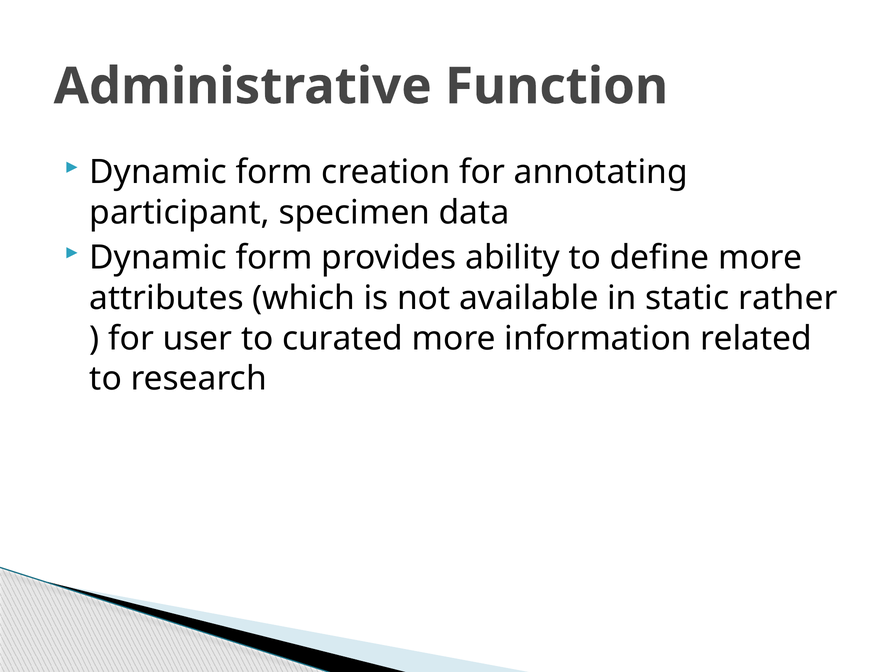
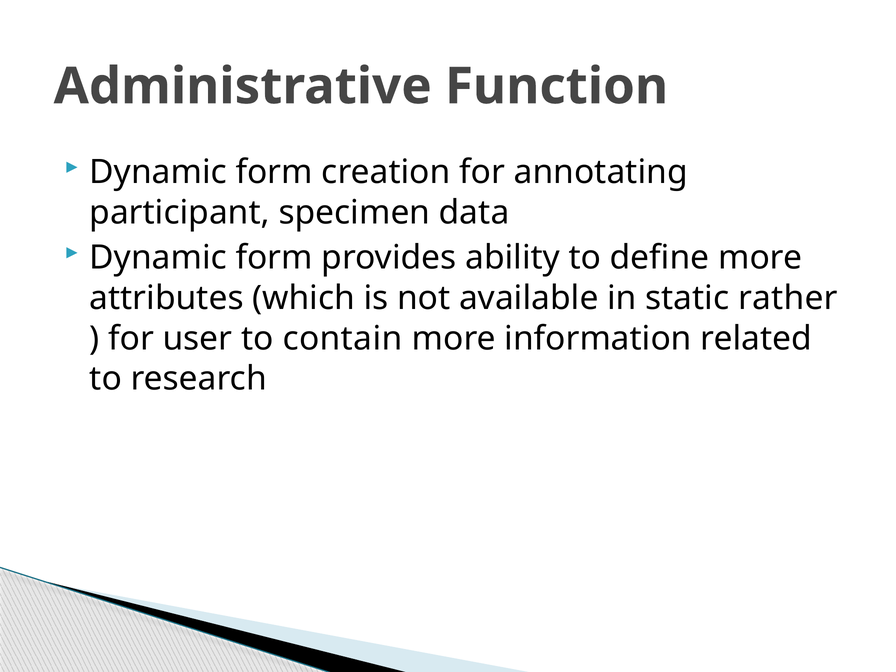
curated: curated -> contain (342, 338)
